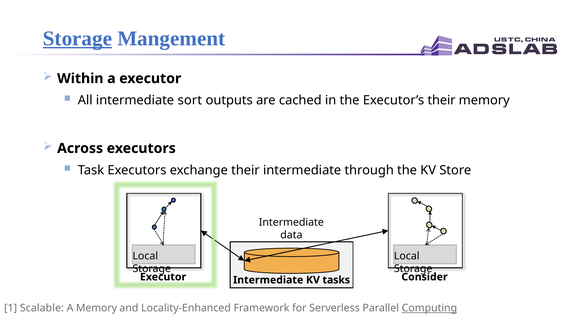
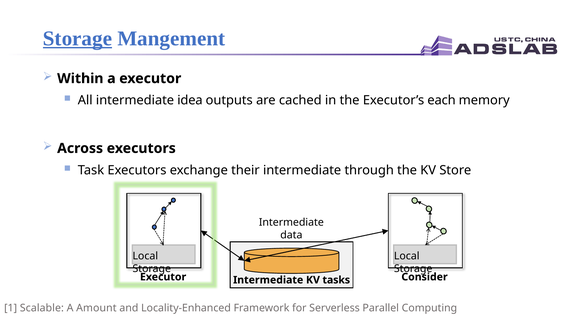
sort: sort -> idea (190, 101)
Executor’s their: their -> each (442, 101)
A Memory: Memory -> Amount (96, 309)
Computing underline: present -> none (429, 309)
